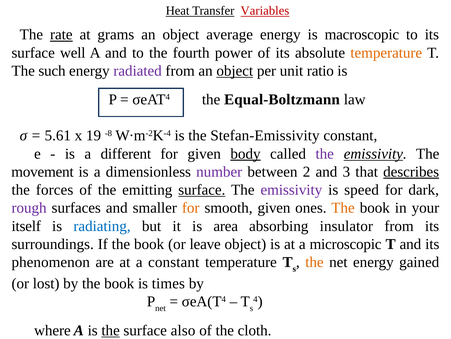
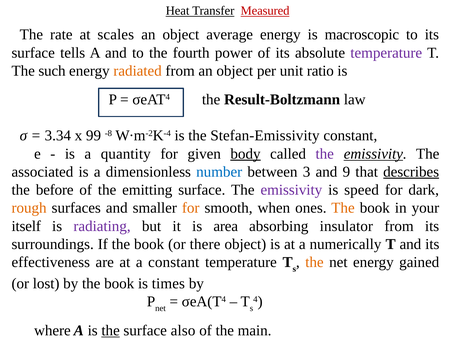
Variables: Variables -> Measured (265, 11)
rate underline: present -> none (61, 35)
grams: grams -> scales (116, 35)
well: well -> tells (73, 53)
temperature colour: orange -> purple (386, 53)
radiated colour: purple -> orange (138, 71)
object underline: present -> none (235, 71)
Equal-Boltzmann: Equal-Boltzmann -> Result-Boltzmann (282, 99)
5.61: 5.61 -> 3.34 (58, 135)
19: 19 -> 99 (94, 135)
different: different -> quantity (126, 153)
movement: movement -> associated (42, 171)
number colour: purple -> blue (219, 171)
2: 2 -> 3 (307, 171)
3: 3 -> 9 (346, 171)
forces: forces -> before (55, 189)
surface underline: present -> none (202, 189)
rough colour: purple -> orange (29, 207)
smooth given: given -> when (274, 207)
radiating colour: blue -> purple (102, 226)
leave: leave -> there (205, 244)
microscopic: microscopic -> numerically (345, 244)
phenomenon: phenomenon -> effectiveness (51, 262)
cloth: cloth -> main (255, 330)
